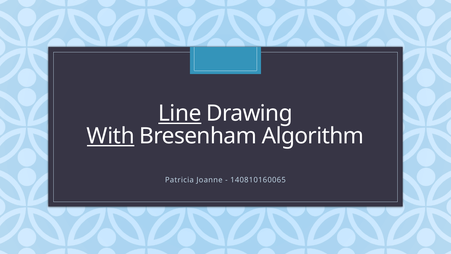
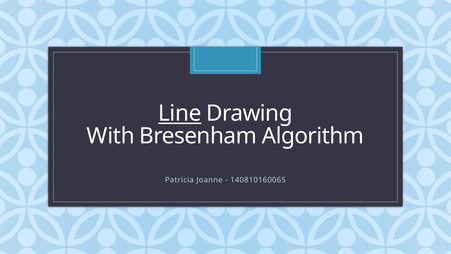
With underline: present -> none (111, 136)
